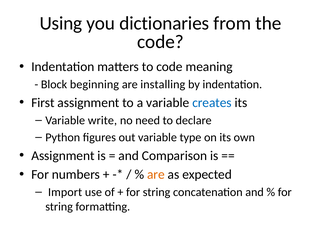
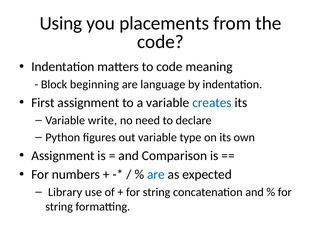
dictionaries: dictionaries -> placements (164, 23)
installing: installing -> language (163, 84)
are colour: orange -> blue (156, 174)
Import: Import -> Library (65, 192)
